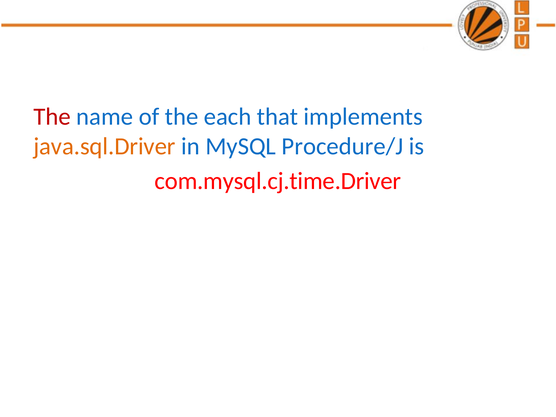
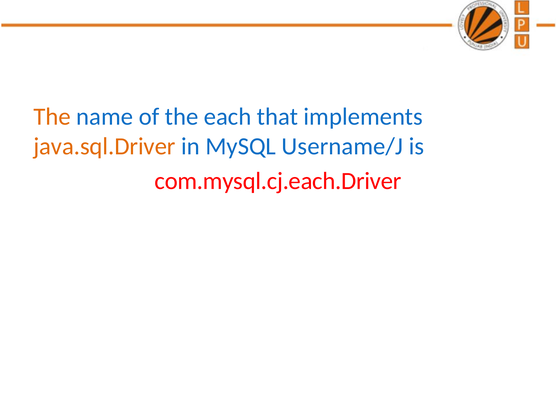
The colour: red -> orange (52, 117)
Procedure/J: Procedure/J -> Username/J (342, 146)
com.mysql.cj.time.Driver: com.mysql.cj.time.Driver -> com.mysql.cj.each.Driver (278, 181)
